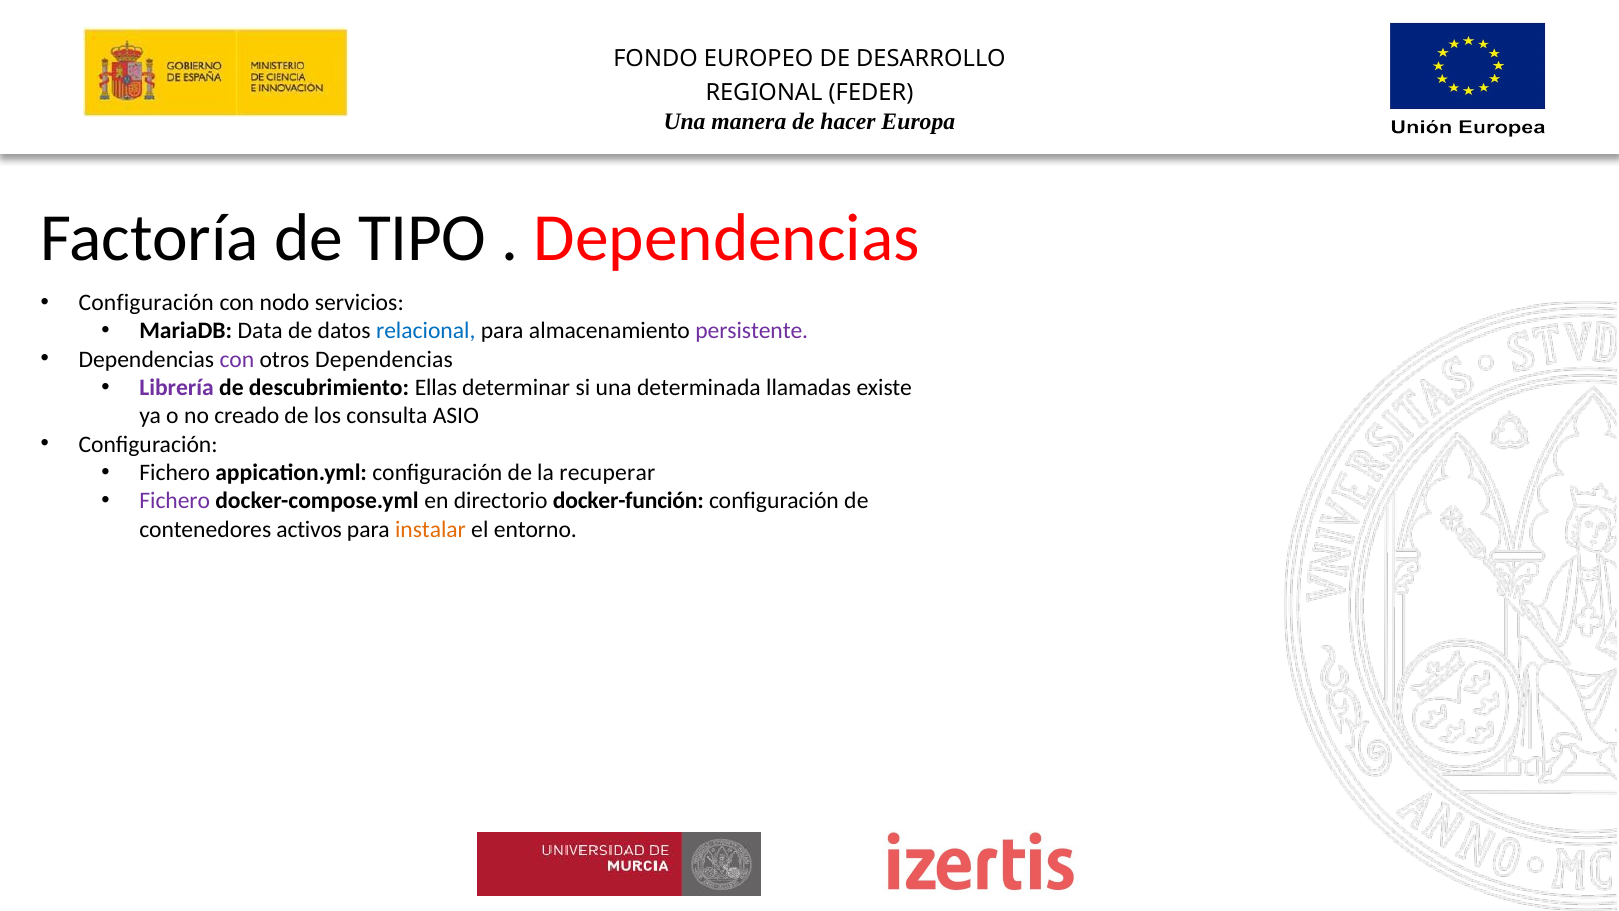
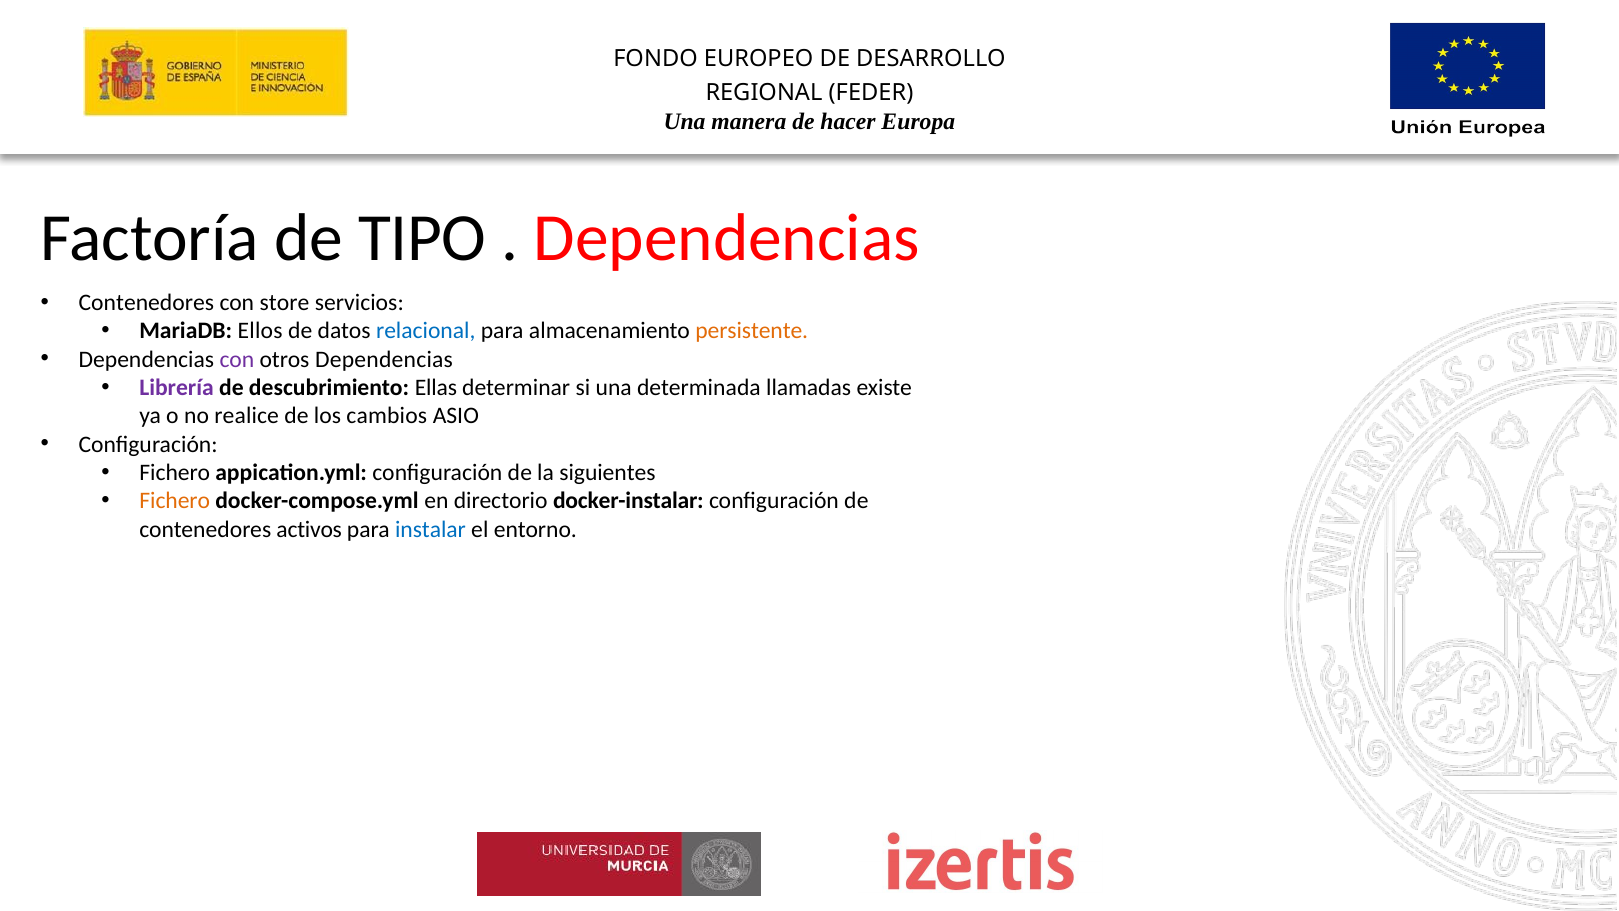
Configuración: Configuración -> Contenedores (146, 302)
nodo: nodo -> store (284, 302)
Data: Data -> Ellos (260, 331)
persistente colour: purple -> orange (752, 331)
creado: creado -> realice (247, 416)
consulta: consulta -> cambios (387, 416)
recuperar: recuperar -> siguientes (607, 473)
Fichero colour: purple -> orange (175, 501)
docker-función: docker-función -> docker-instalar (628, 501)
instalar colour: orange -> blue (430, 529)
